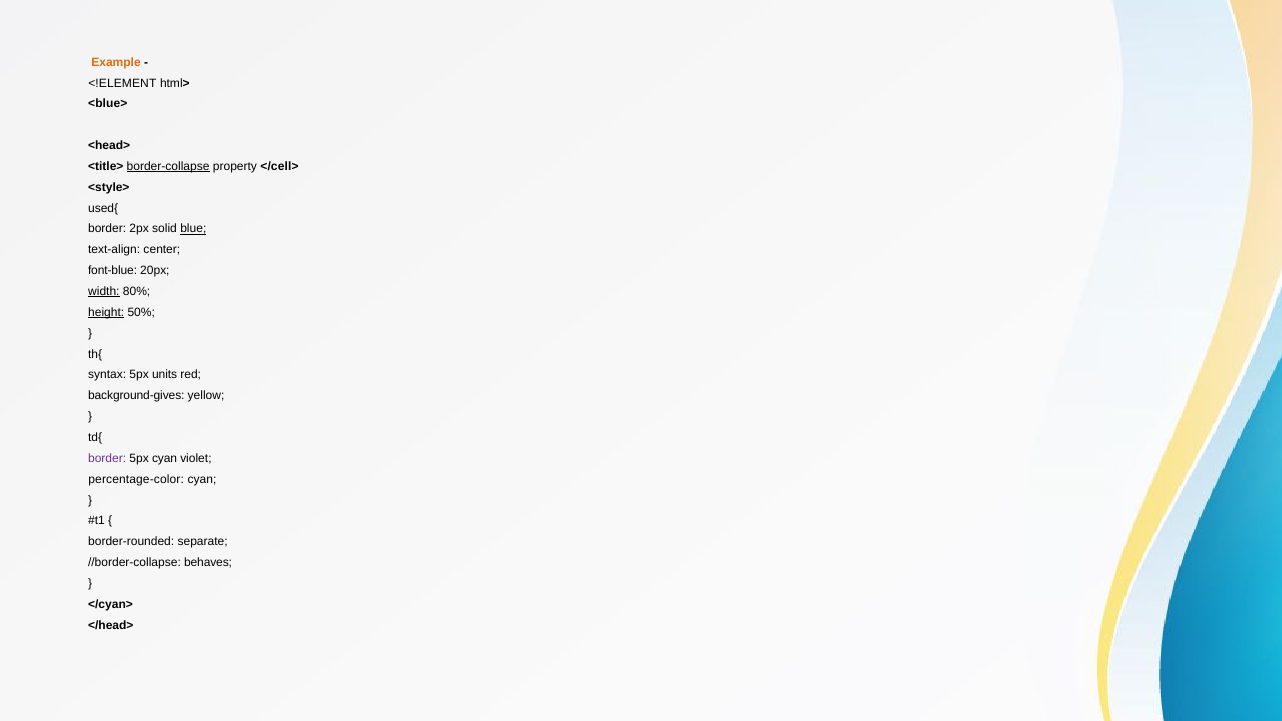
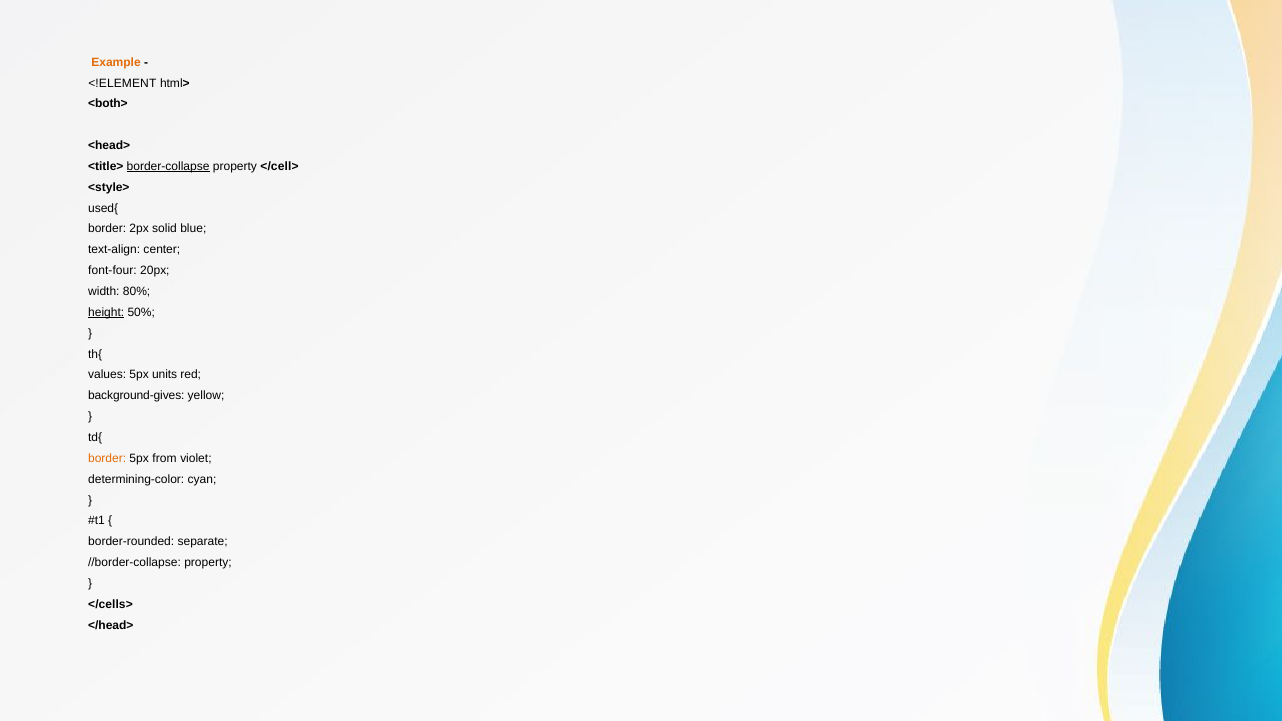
<blue>: <blue> -> <both> (108, 104)
blue underline: present -> none (193, 229)
font-blue: font-blue -> font-four (112, 271)
width underline: present -> none (104, 292)
syntax: syntax -> values (107, 375)
border colour: purple -> orange (107, 458)
5px cyan: cyan -> from (165, 458)
percentage-color: percentage-color -> determining-color (136, 479)
//border-collapse behaves: behaves -> property (208, 563)
</cyan>: </cyan> -> </cells> (110, 604)
